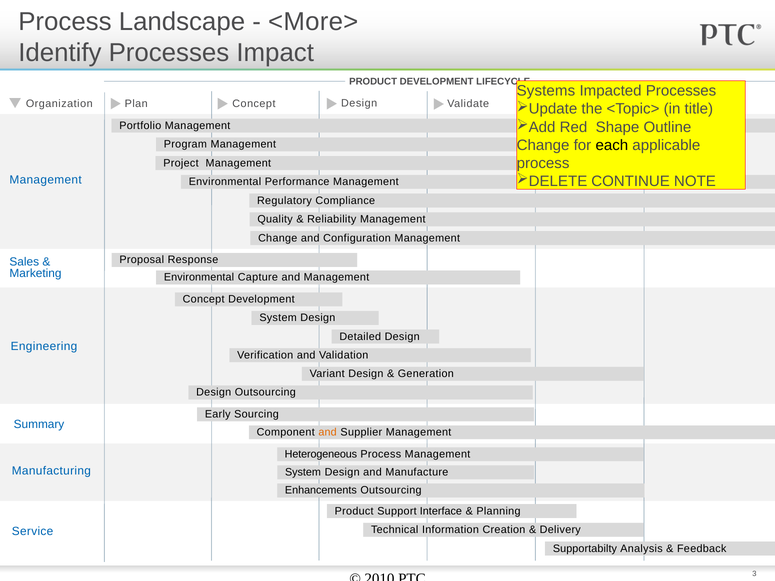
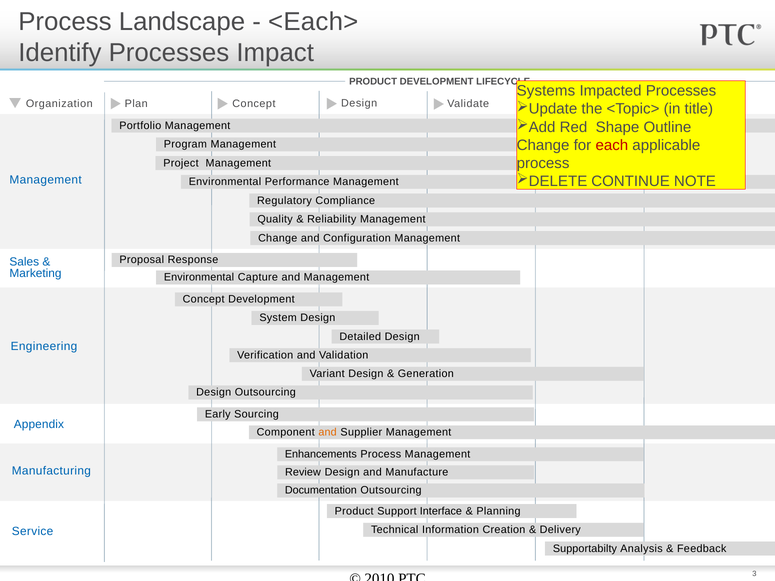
<More>: <More> -> <Each> (313, 22)
each colour: black -> red (612, 145)
Summary: Summary -> Appendix (39, 424)
Heterogeneous: Heterogeneous -> Enhancements (321, 454)
System: System -> Review (303, 472)
Enhancements: Enhancements -> Documentation (321, 491)
